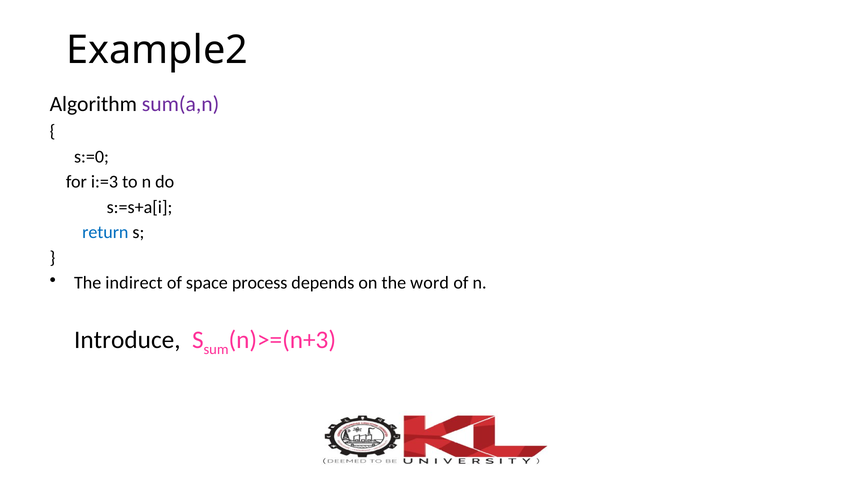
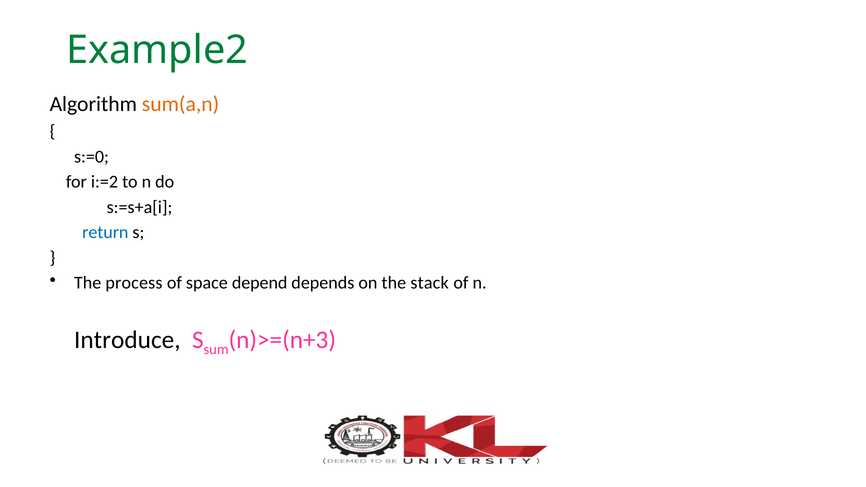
Example2 colour: black -> green (157, 50)
sum(a,n colour: purple -> orange (181, 104)
i:=3: i:=3 -> i:=2 (105, 182)
indirect: indirect -> process (134, 283)
process: process -> depend (260, 283)
word: word -> stack (430, 283)
